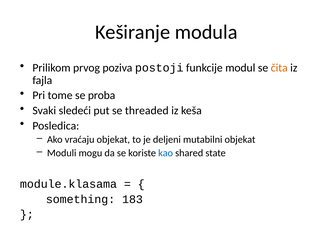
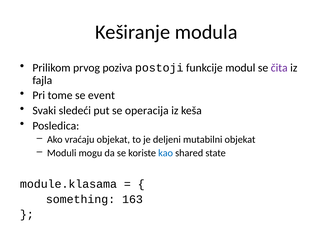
čita colour: orange -> purple (279, 68)
proba: proba -> event (101, 95)
threaded: threaded -> operacija (147, 110)
183: 183 -> 163 (132, 199)
